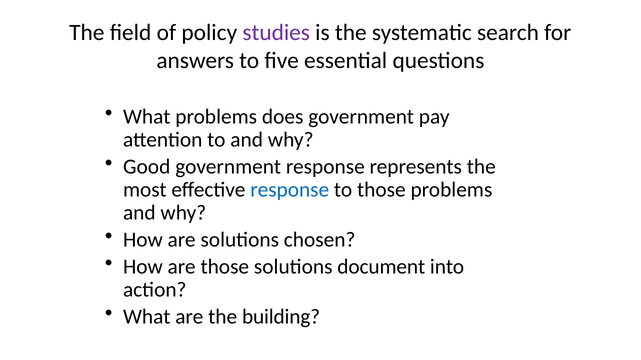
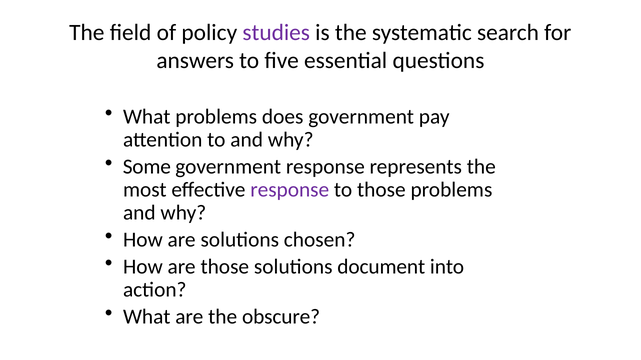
Good: Good -> Some (147, 167)
response colour: blue -> purple (290, 190)
building: building -> obscure (281, 317)
